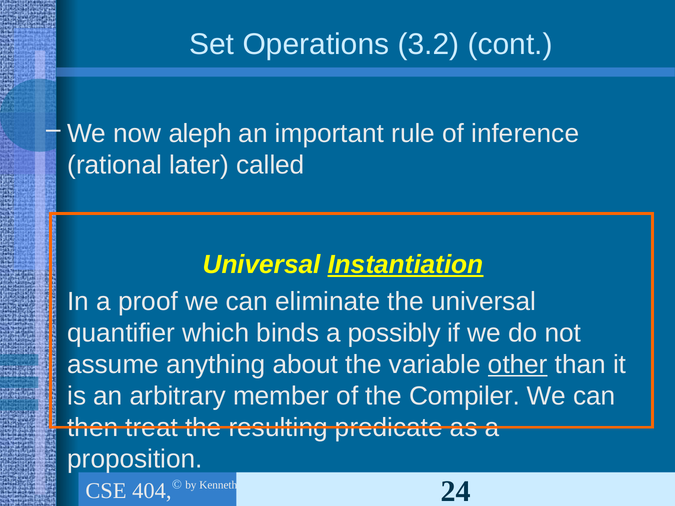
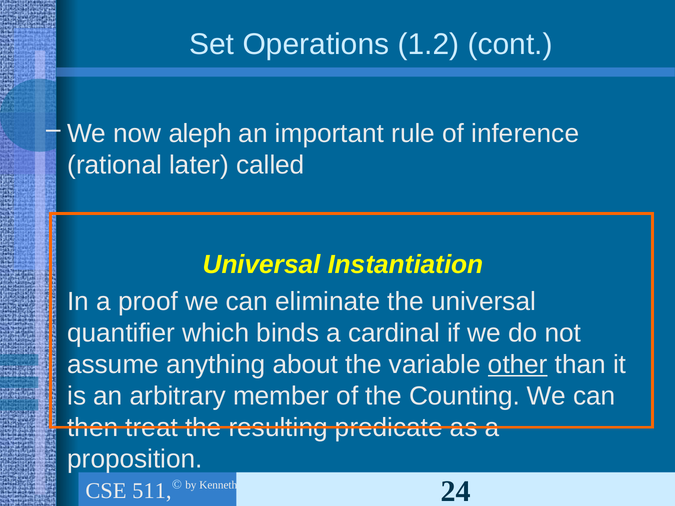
3.2: 3.2 -> 1.2 (429, 44)
Instantiation underline: present -> none (406, 265)
possibly: possibly -> cardinal (394, 333)
Compiler: Compiler -> Counting (465, 396)
404: 404 -> 511 (152, 491)
